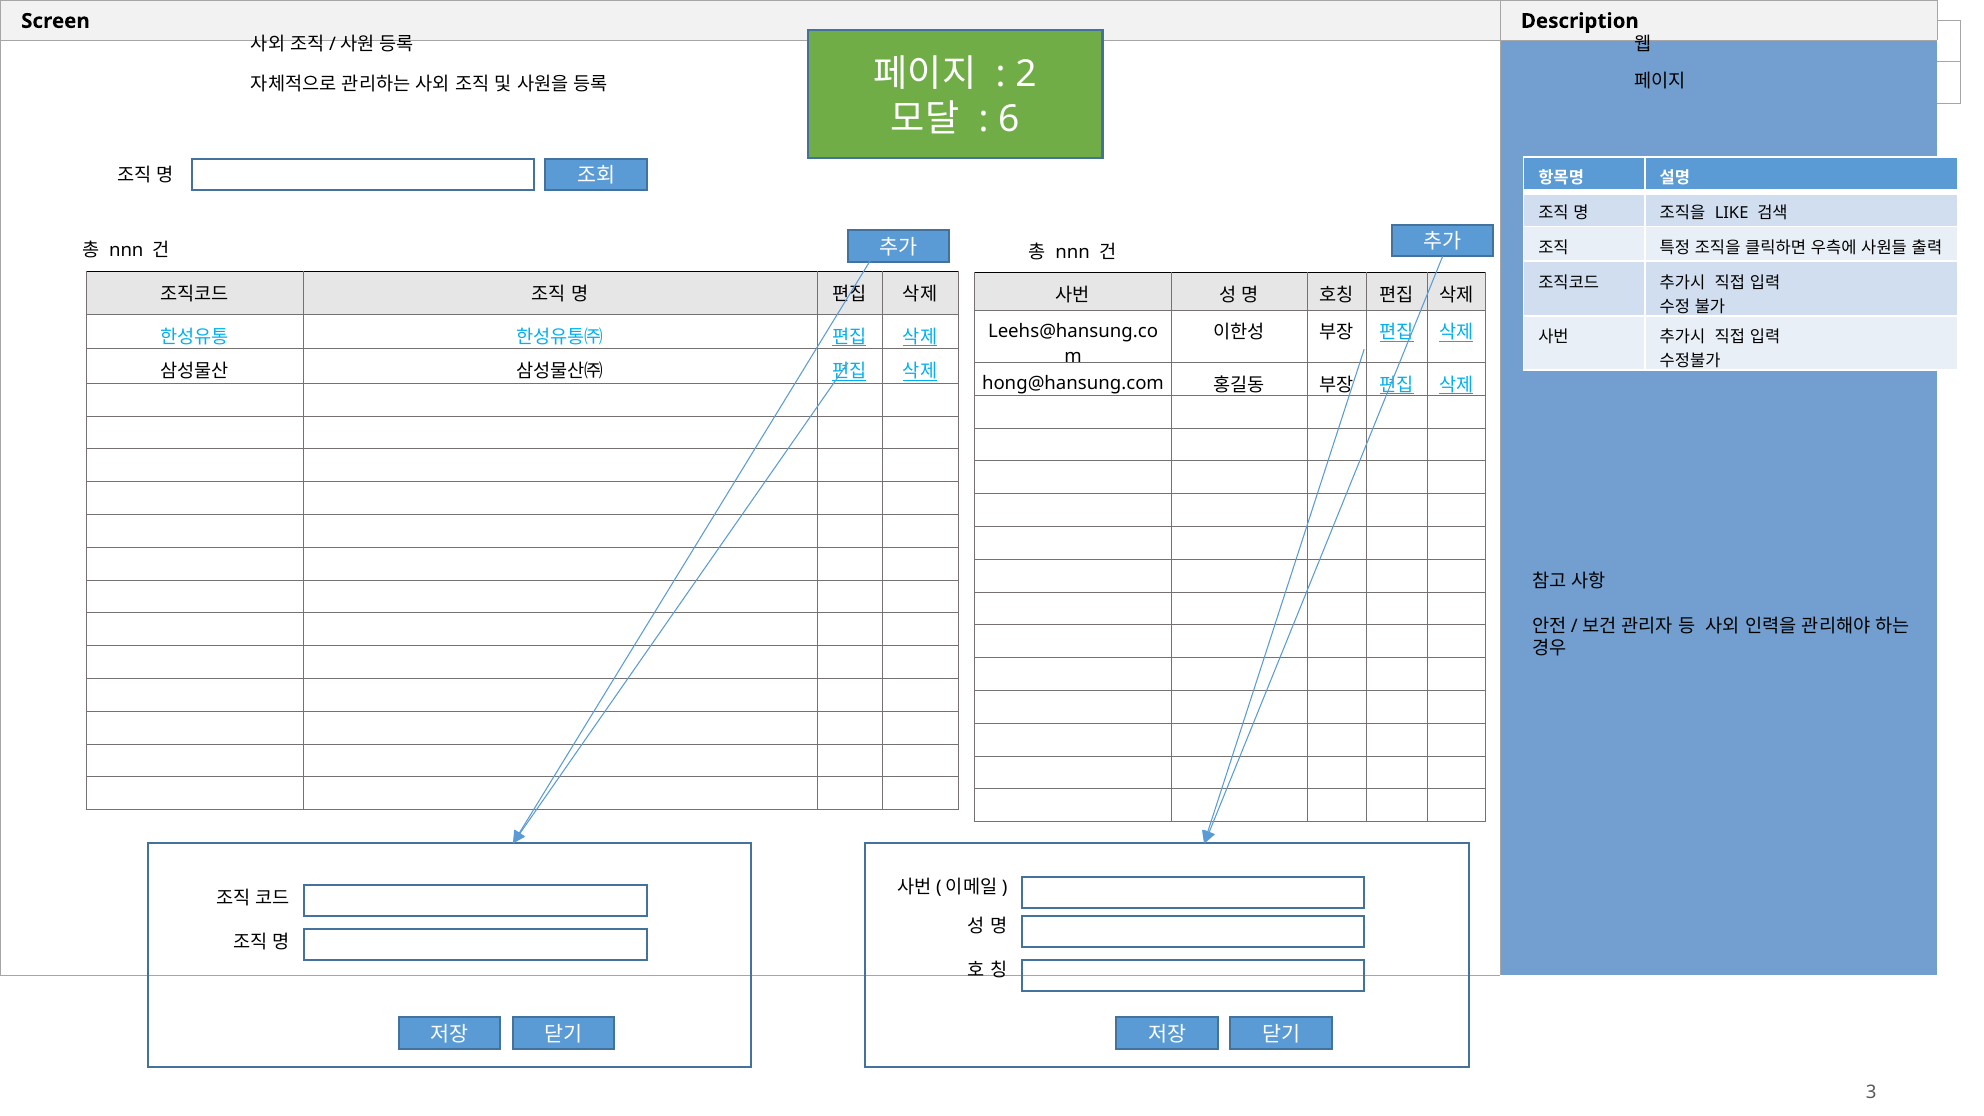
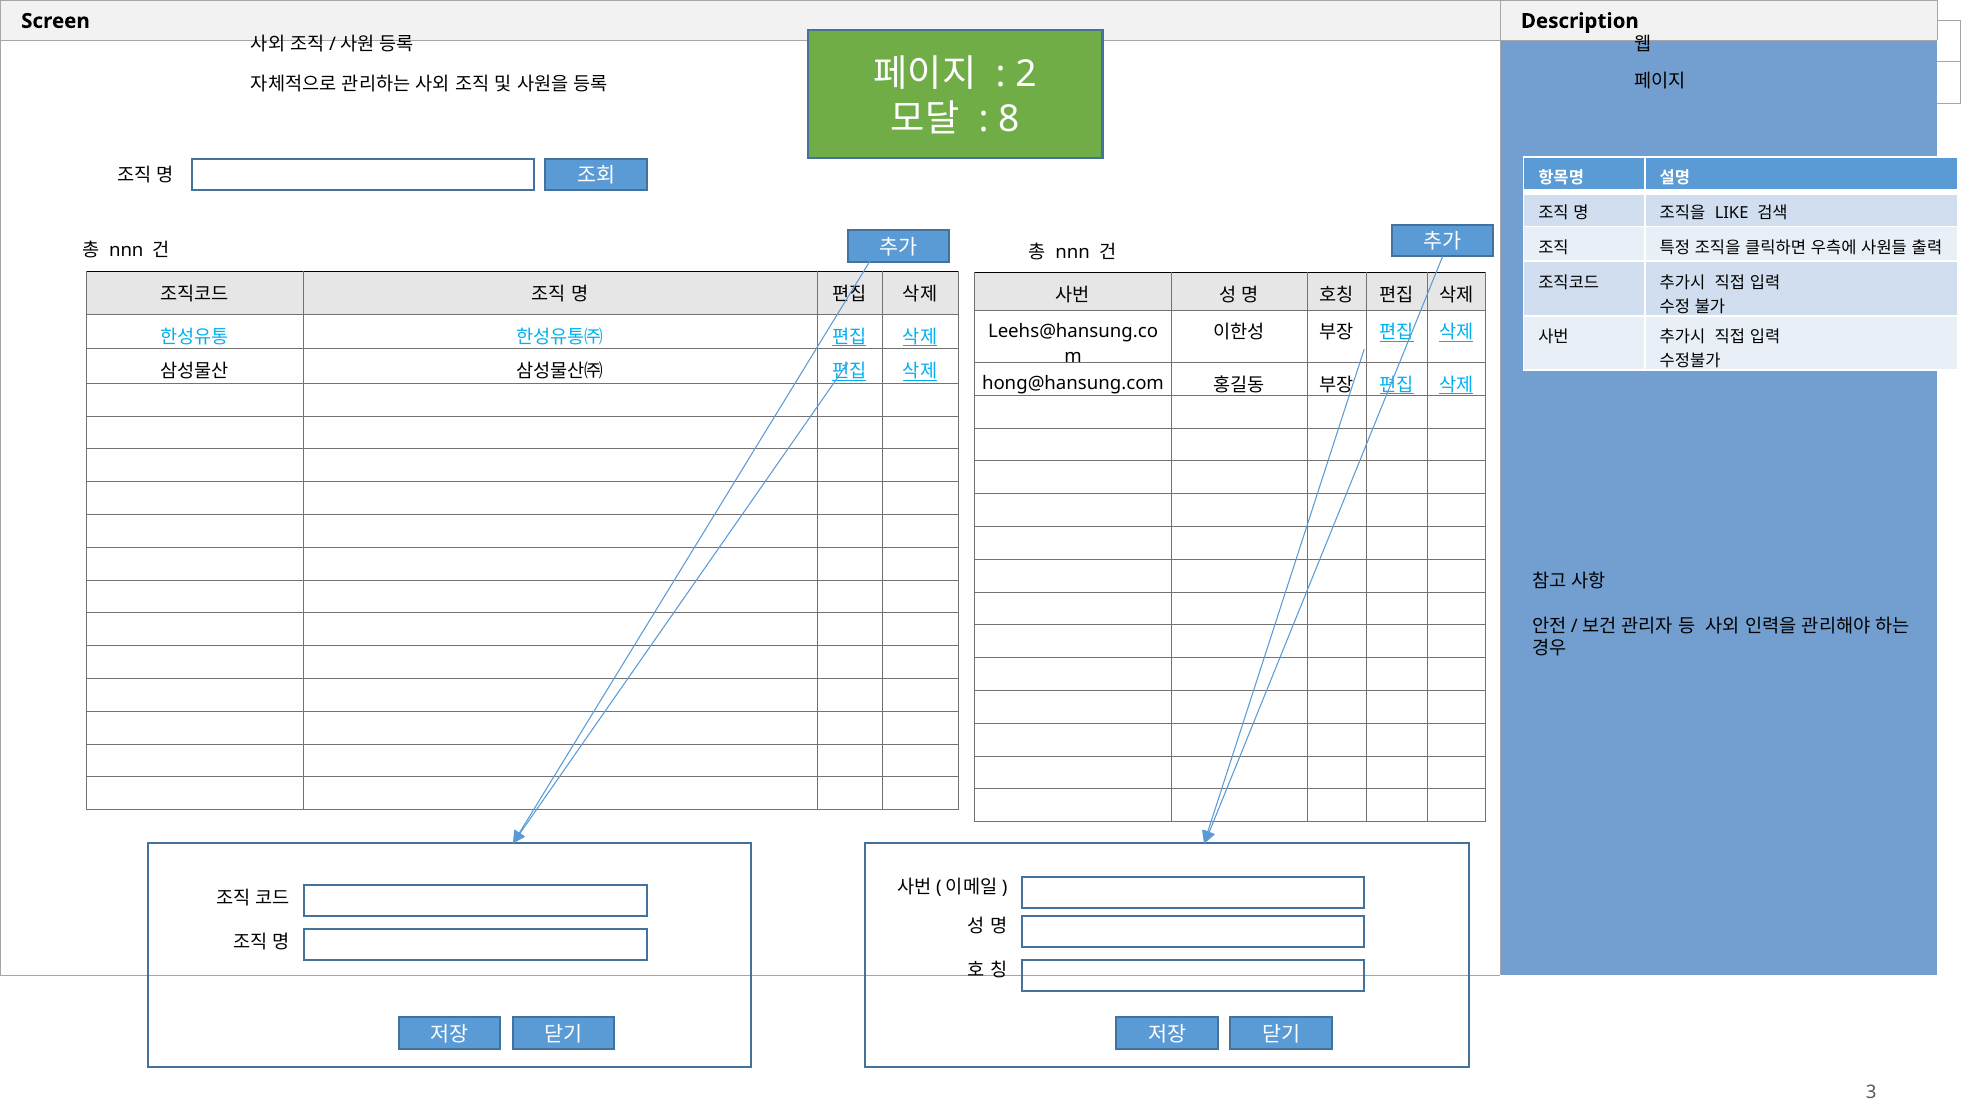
6: 6 -> 8 (1009, 119)
